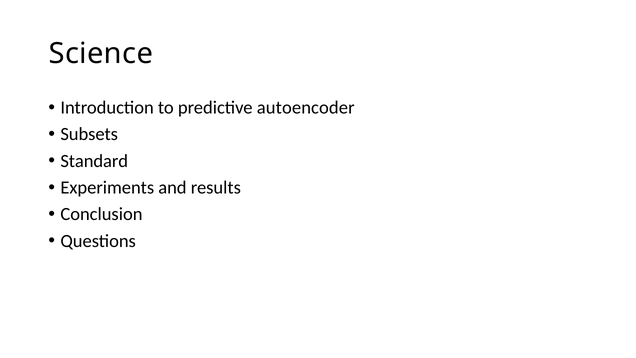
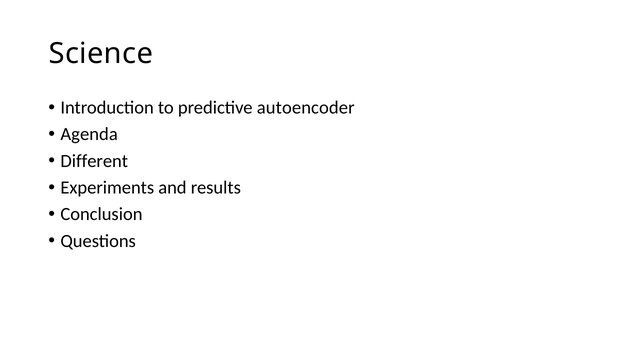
Subsets: Subsets -> Agenda (89, 134)
Standard: Standard -> Different (94, 161)
